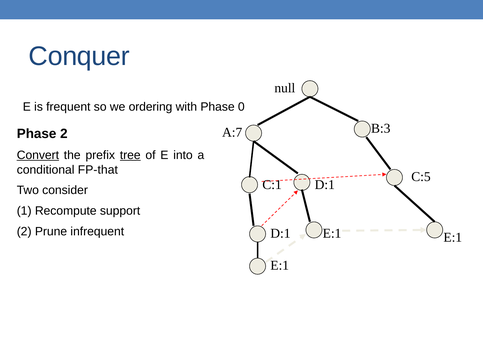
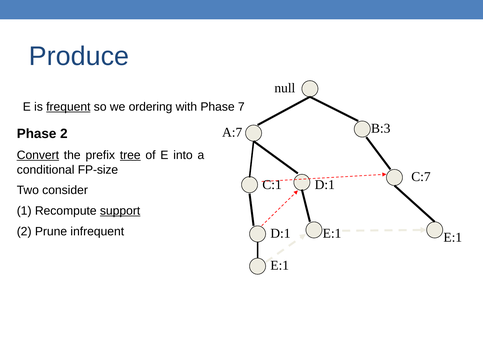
Conquer: Conquer -> Produce (79, 56)
frequent underline: none -> present (68, 107)
0: 0 -> 7 (241, 107)
FP-that: FP-that -> FP-size (98, 169)
C:5: C:5 -> C:7 (421, 176)
support underline: none -> present (120, 210)
